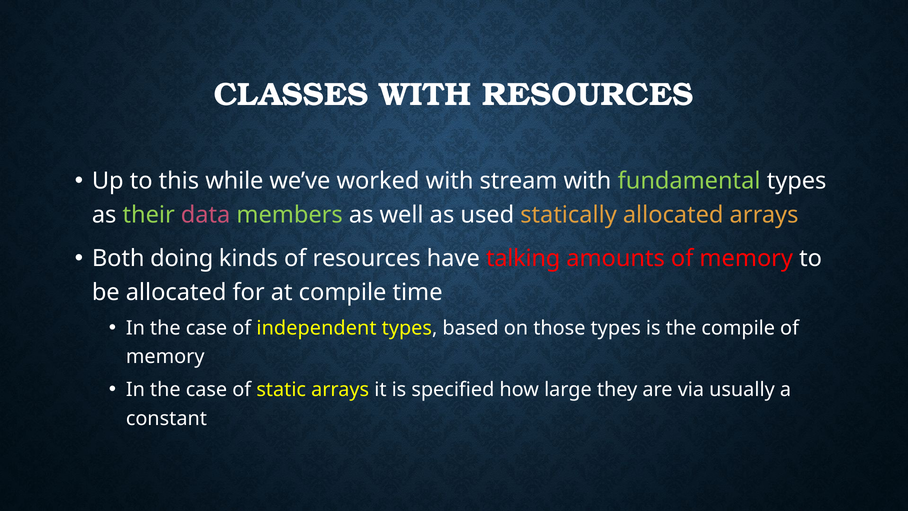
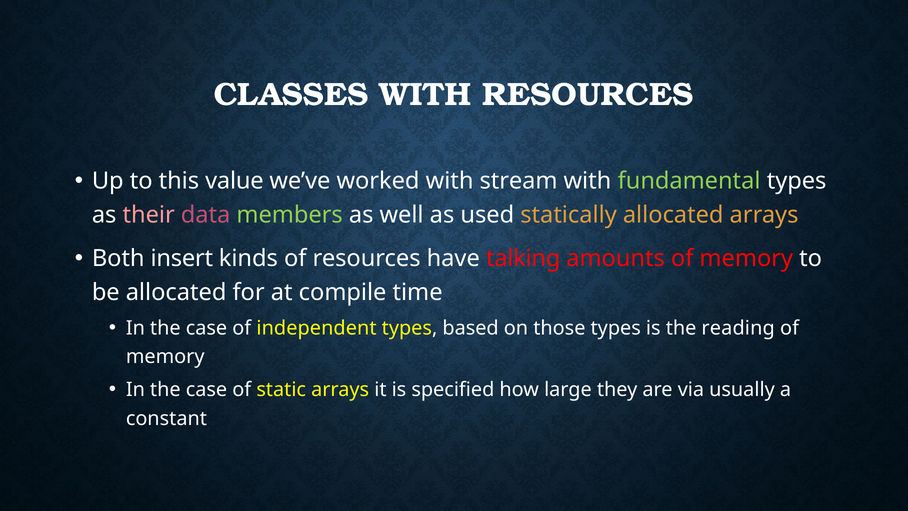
while: while -> value (234, 181)
their colour: light green -> pink (149, 215)
doing: doing -> insert (182, 259)
the compile: compile -> reading (738, 328)
